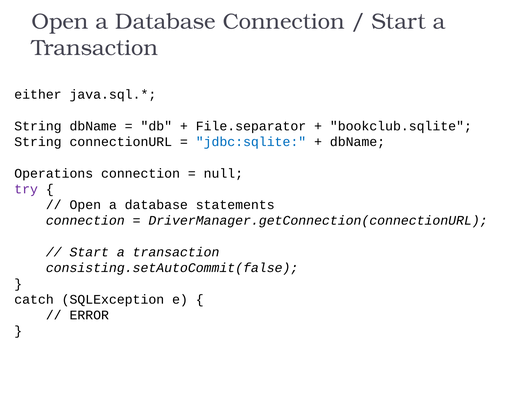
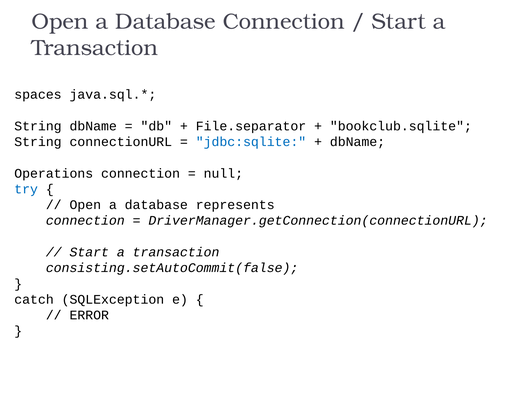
either: either -> spaces (38, 95)
try colour: purple -> blue (26, 189)
statements: statements -> represents (235, 205)
